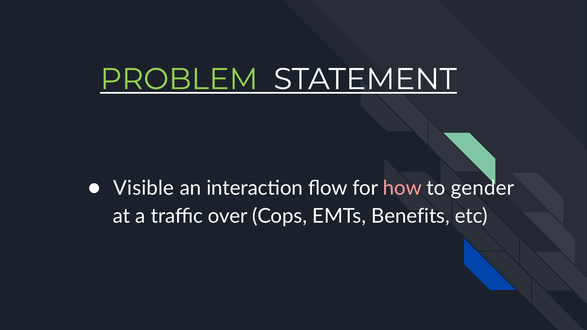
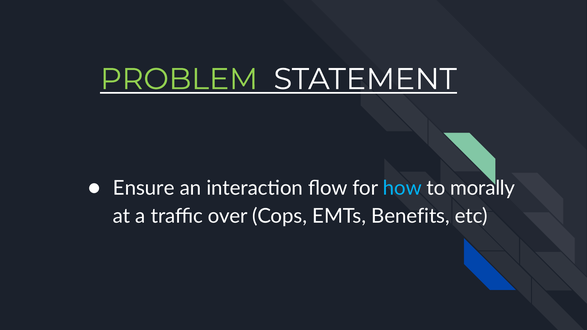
Visible: Visible -> Ensure (144, 188)
how colour: pink -> light blue (402, 188)
gender: gender -> morally (483, 188)
